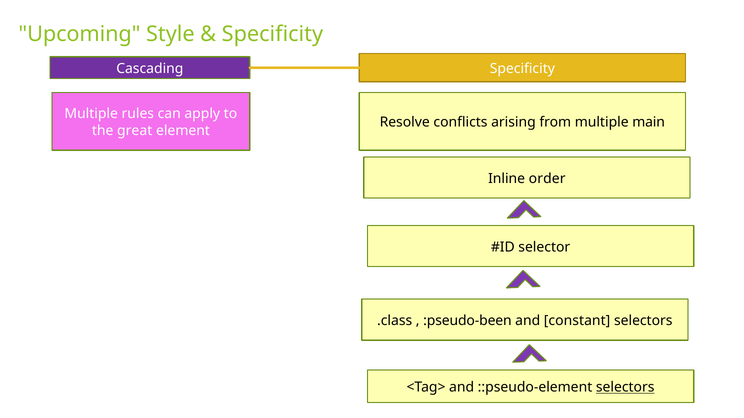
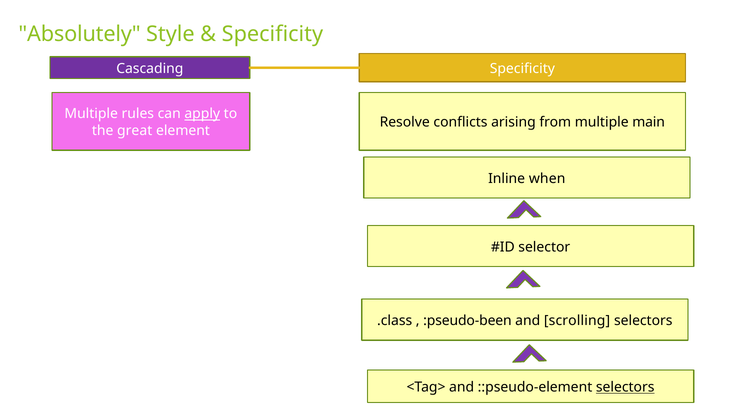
Upcoming: Upcoming -> Absolutely (80, 34)
apply underline: none -> present (202, 114)
order: order -> when (547, 179)
constant: constant -> scrolling (577, 321)
